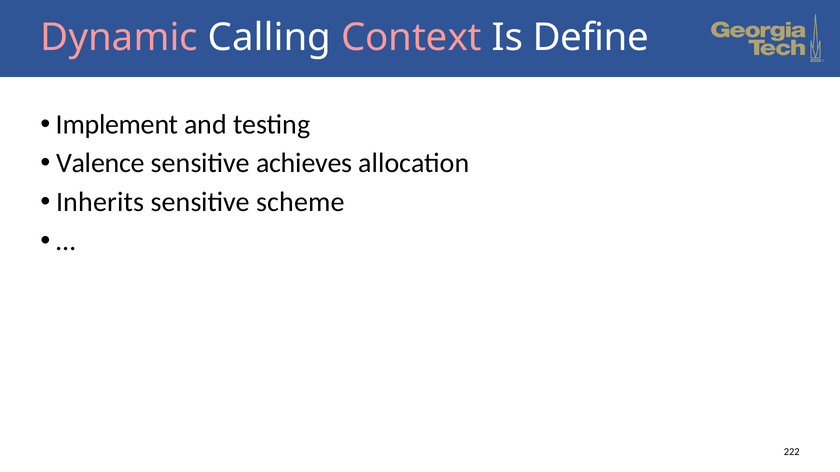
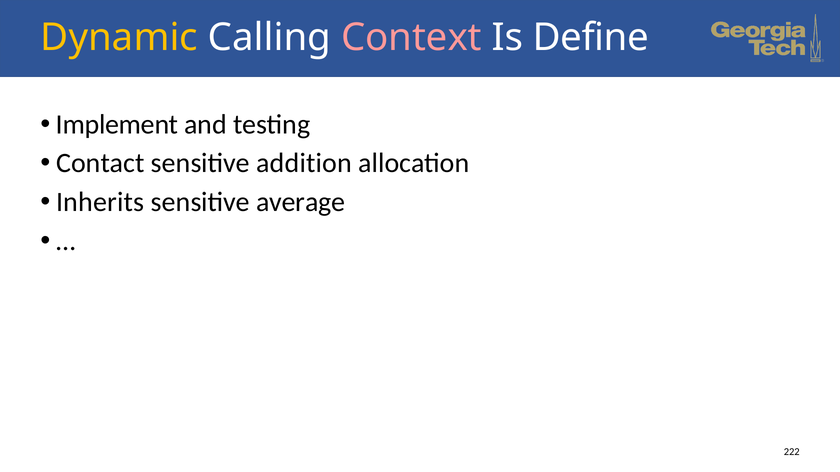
Dynamic colour: pink -> yellow (119, 38)
Valence: Valence -> Contact (100, 163)
achieves: achieves -> addition (304, 163)
scheme: scheme -> average (301, 202)
